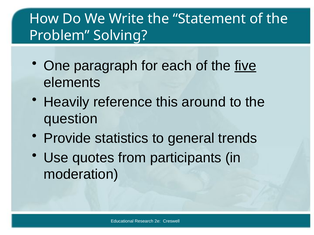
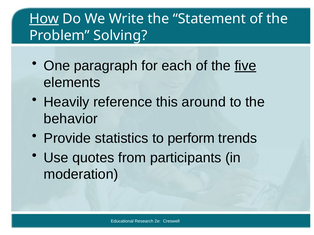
How underline: none -> present (44, 19)
question: question -> behavior (71, 119)
general: general -> perform (191, 138)
